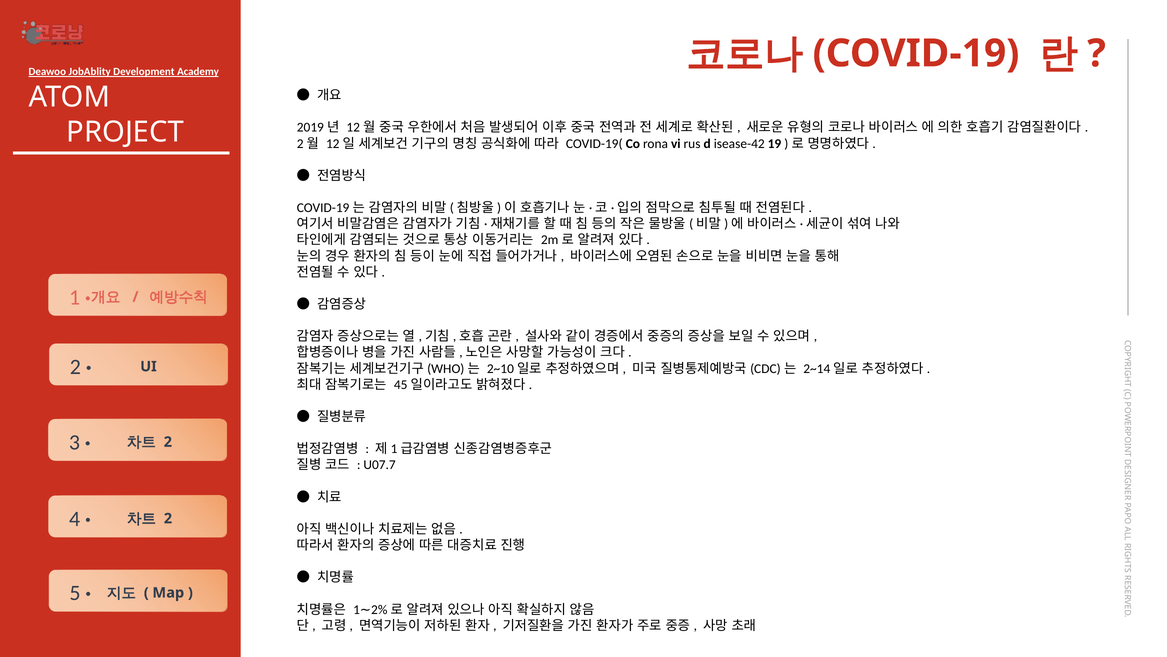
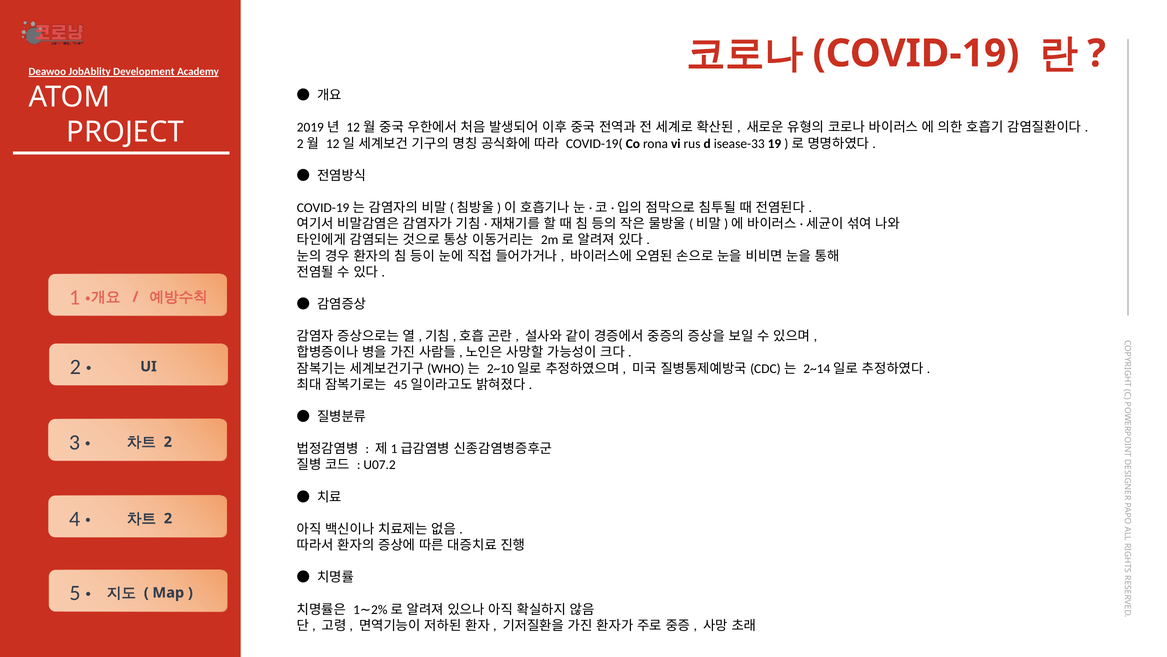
isease-42: isease-42 -> isease-33 (739, 144)
U07.7: U07.7 -> U07.2 (380, 465)
